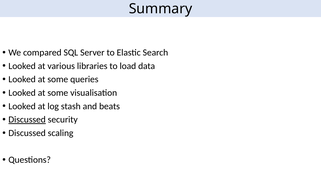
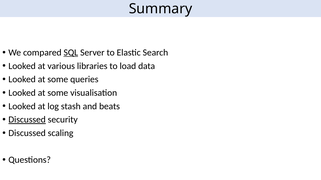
SQL underline: none -> present (71, 53)
